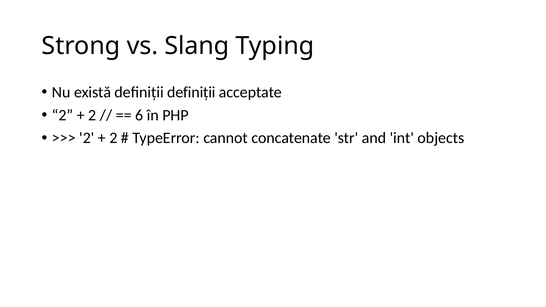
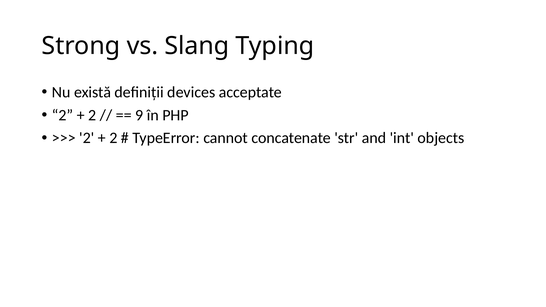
definiții definiții: definiții -> devices (191, 92)
6: 6 -> 9 (139, 115)
